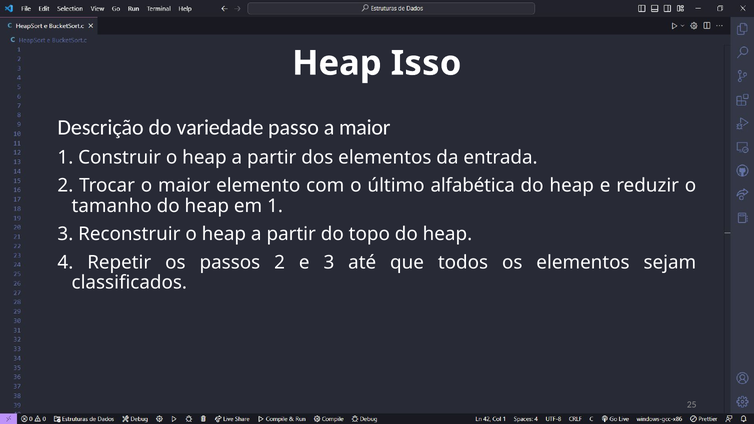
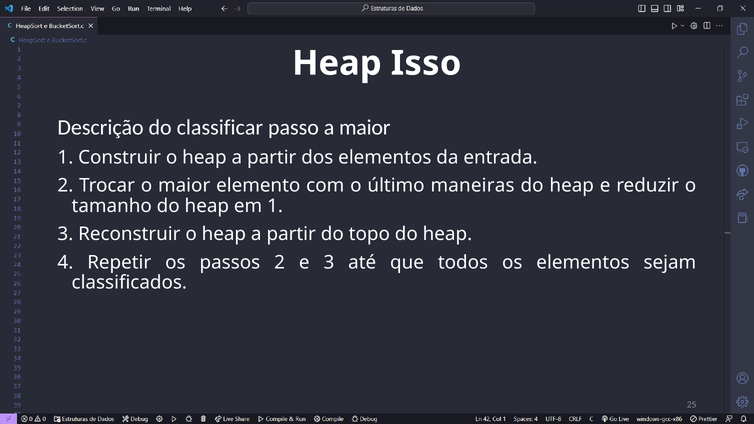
variedade: variedade -> classificar (220, 127)
alfabética: alfabética -> maneiras (473, 186)
